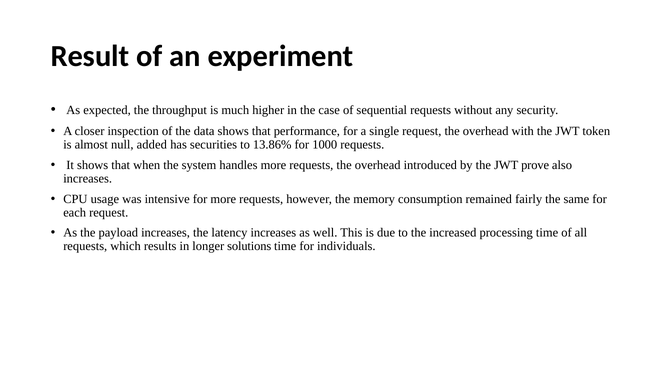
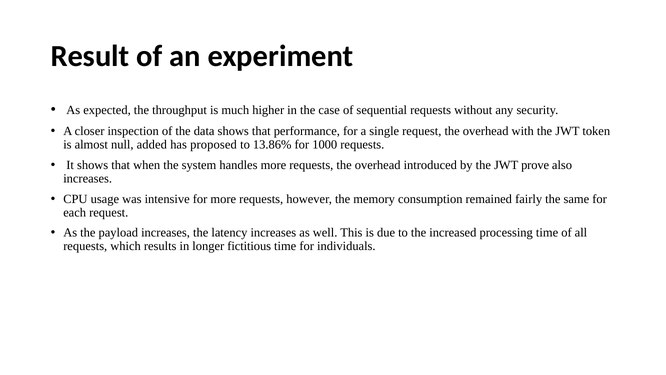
securities: securities -> proposed (213, 144)
solutions: solutions -> fictitious (249, 246)
